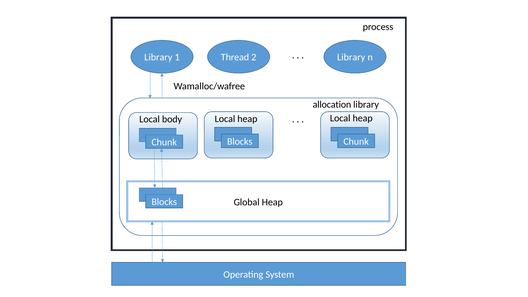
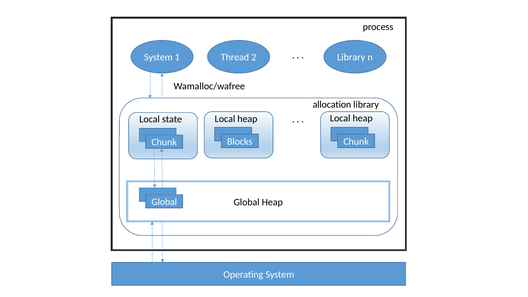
Library: Library -> System (158, 57)
body: body -> state (172, 119)
Blocks: Blocks -> Global (164, 202)
